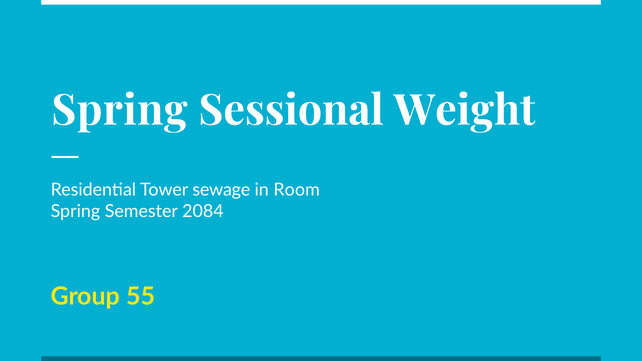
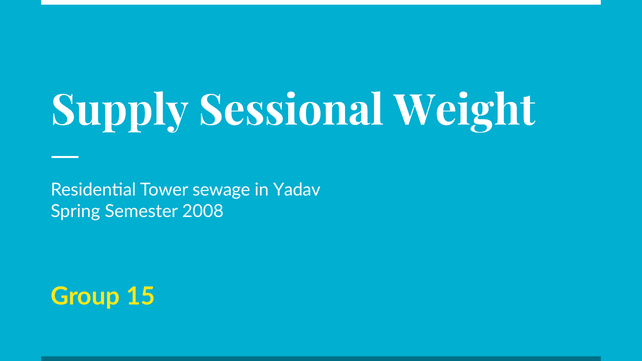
Spring: Spring -> Supply (120, 111)
Room: Room -> Yadav (297, 190)
2084: 2084 -> 2008 (203, 211)
55: 55 -> 15 (141, 296)
